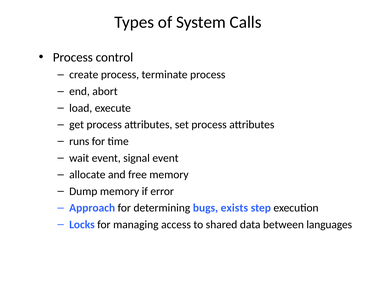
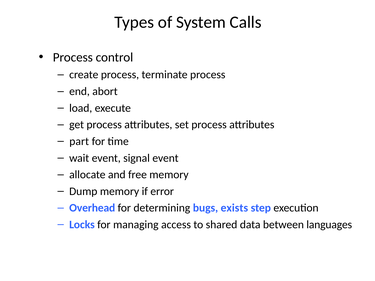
runs: runs -> part (79, 141)
Approach: Approach -> Overhead (92, 208)
